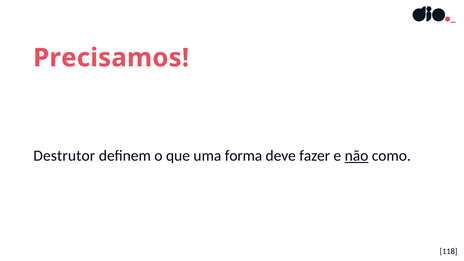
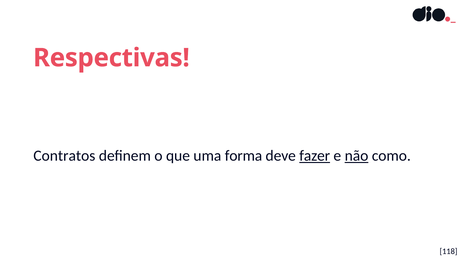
Precisamos: Precisamos -> Respectivas (111, 58)
Destrutor: Destrutor -> Contratos (64, 156)
fazer underline: none -> present (315, 156)
